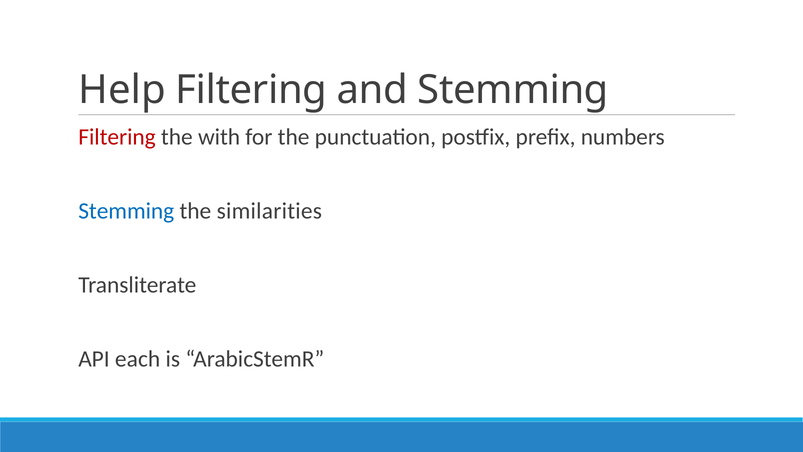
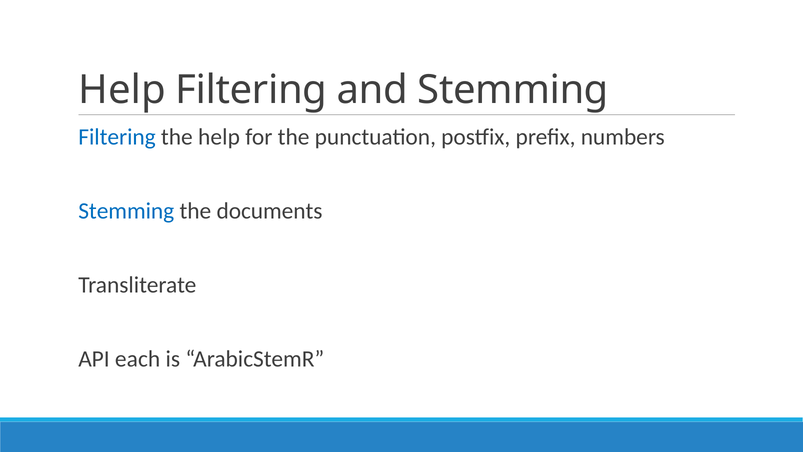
Filtering colour: red -> blue (117, 137)
the with: with -> help (219, 137)
similarities: similarities -> documents (269, 211)
